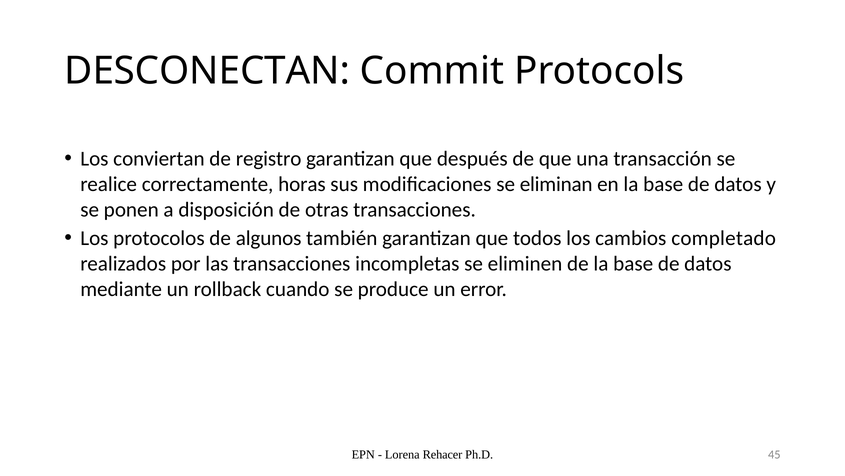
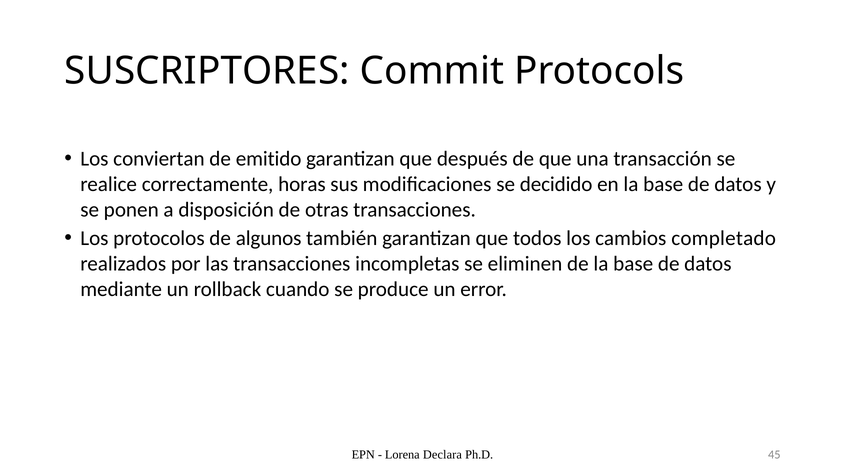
DESCONECTAN: DESCONECTAN -> SUSCRIPTORES (207, 71)
registro: registro -> emitido (269, 159)
eliminan: eliminan -> decidido (556, 184)
Rehacer: Rehacer -> Declara (442, 454)
